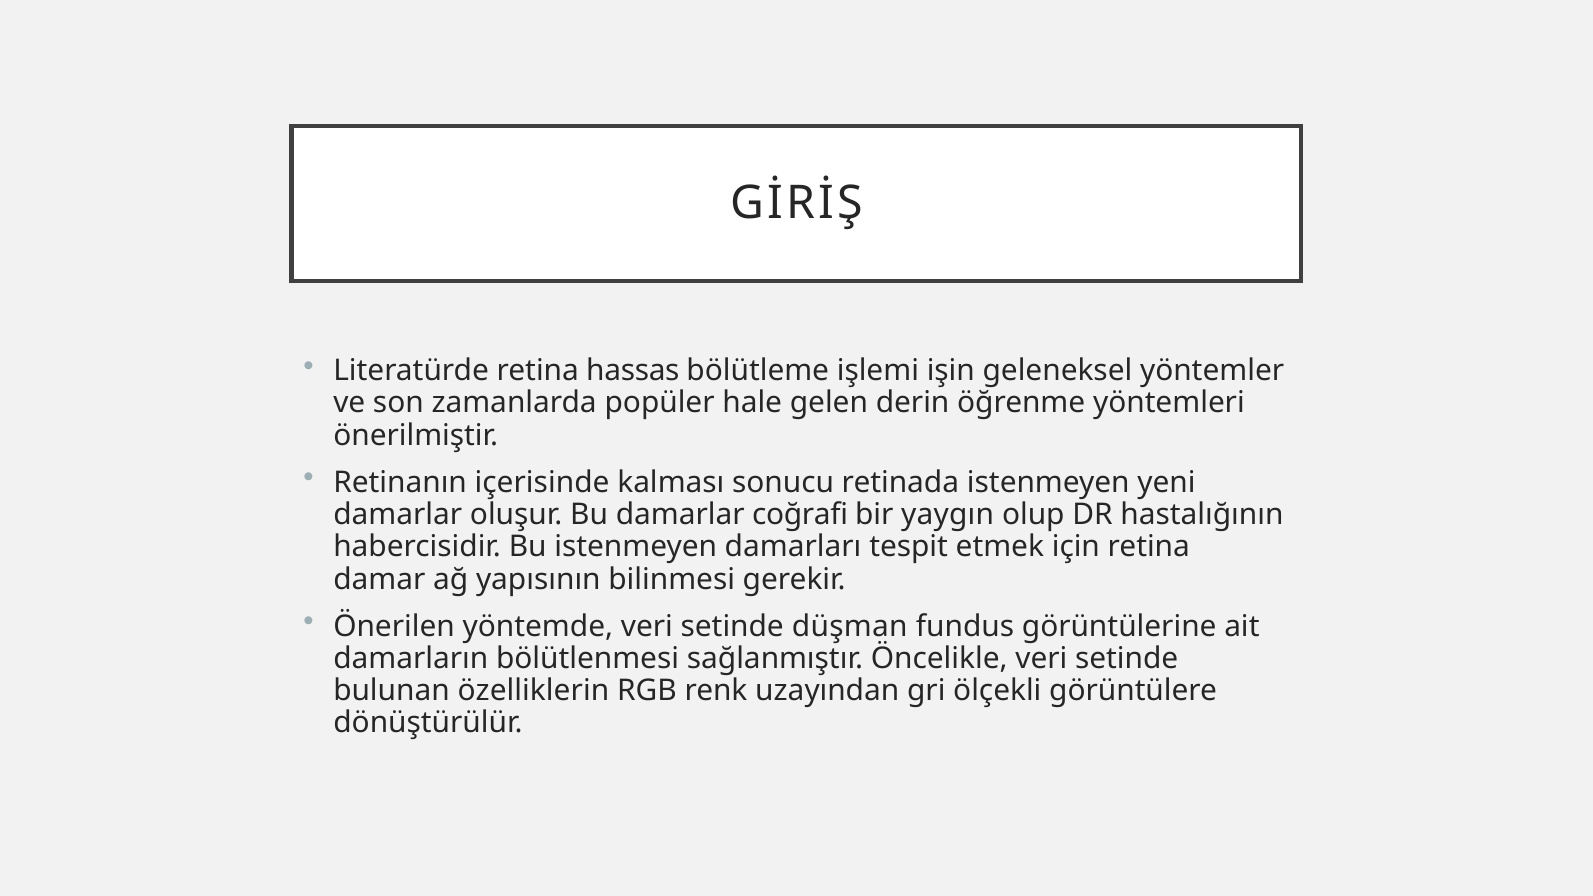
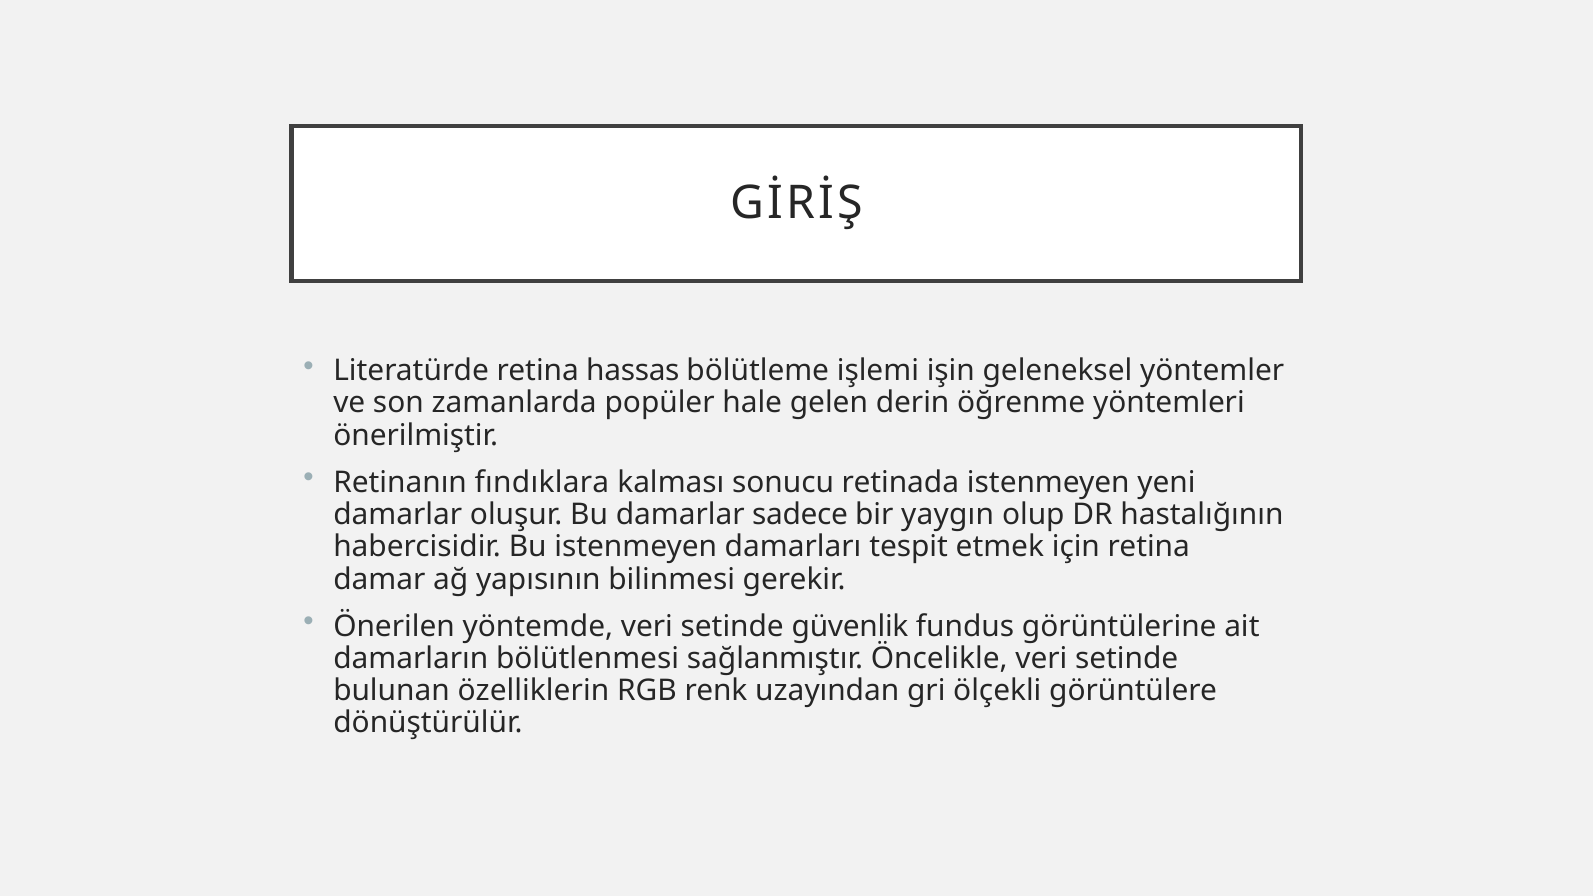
içerisinde: içerisinde -> fındıklara (542, 482)
coğrafi: coğrafi -> sadece (800, 515)
düşman: düşman -> güvenlik (850, 626)
